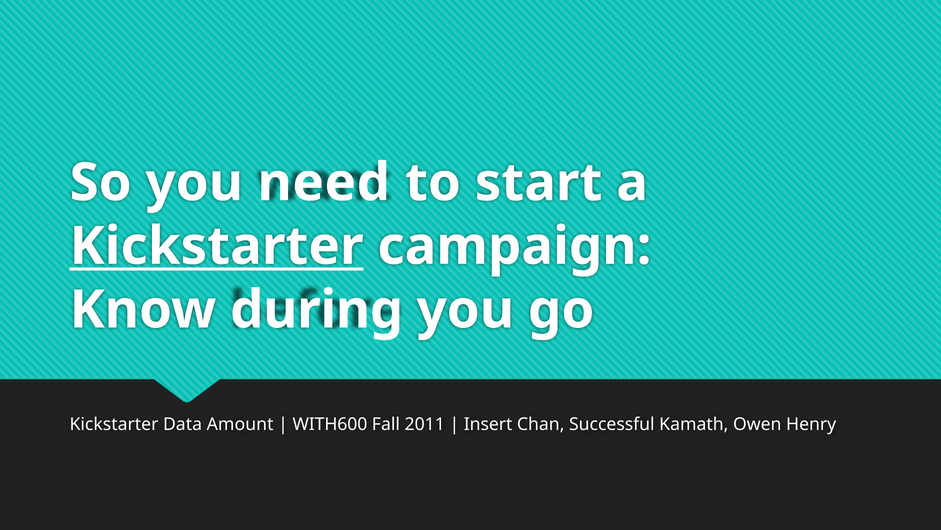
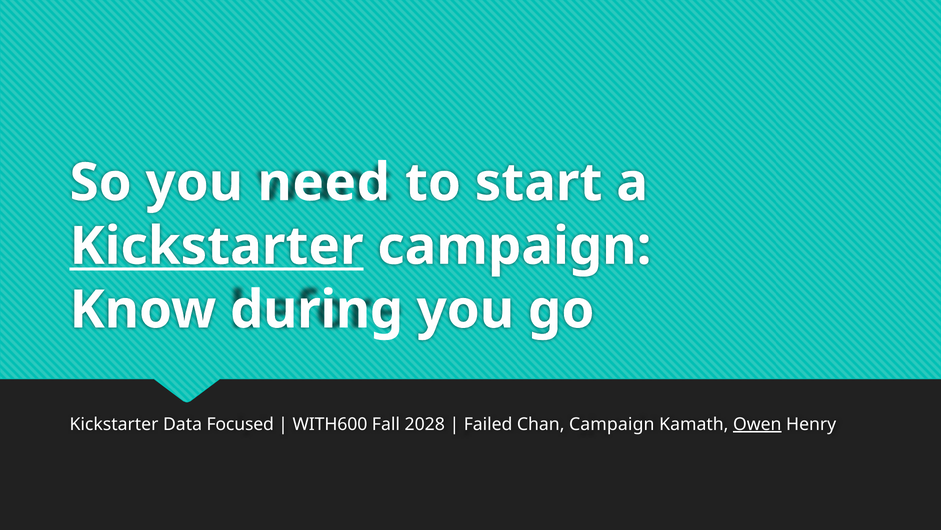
Amount: Amount -> Focused (240, 424)
2011: 2011 -> 2028 (425, 424)
Insert: Insert -> Failed (488, 424)
Chan Successful: Successful -> Campaign (612, 424)
Owen underline: none -> present (757, 424)
